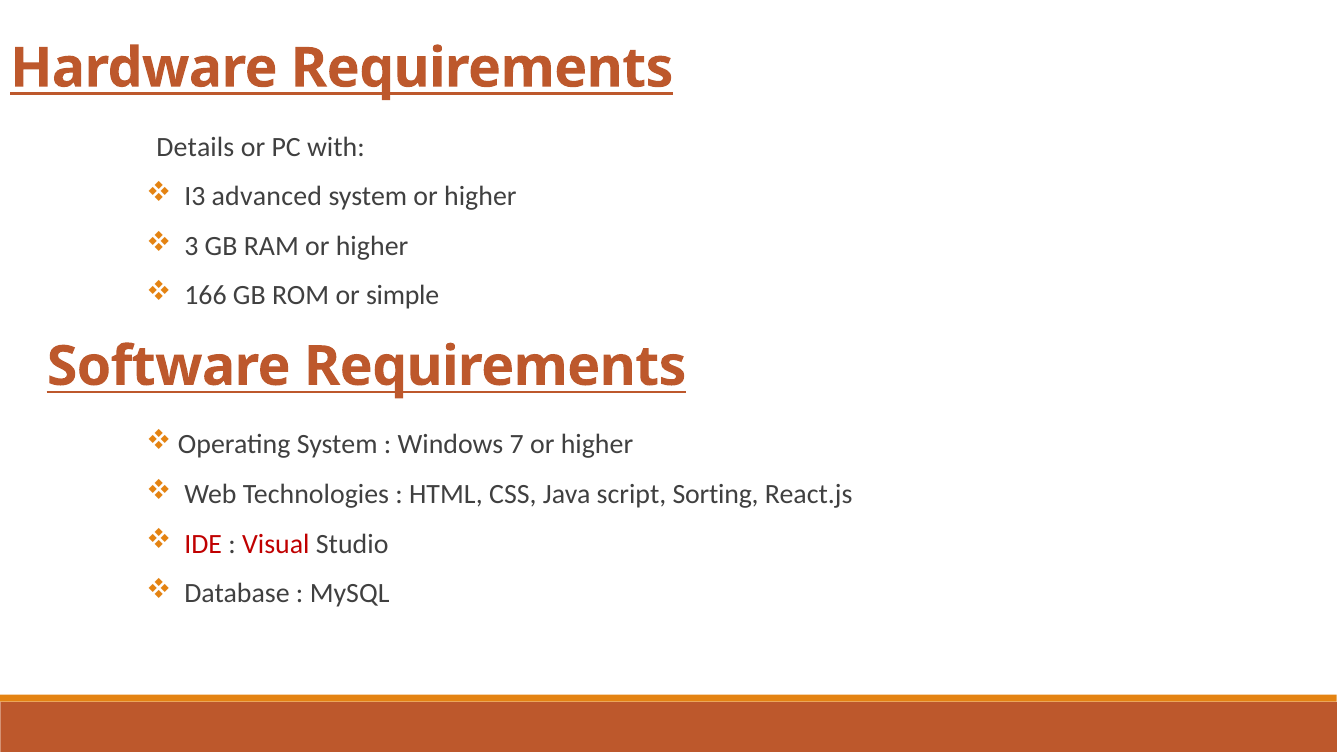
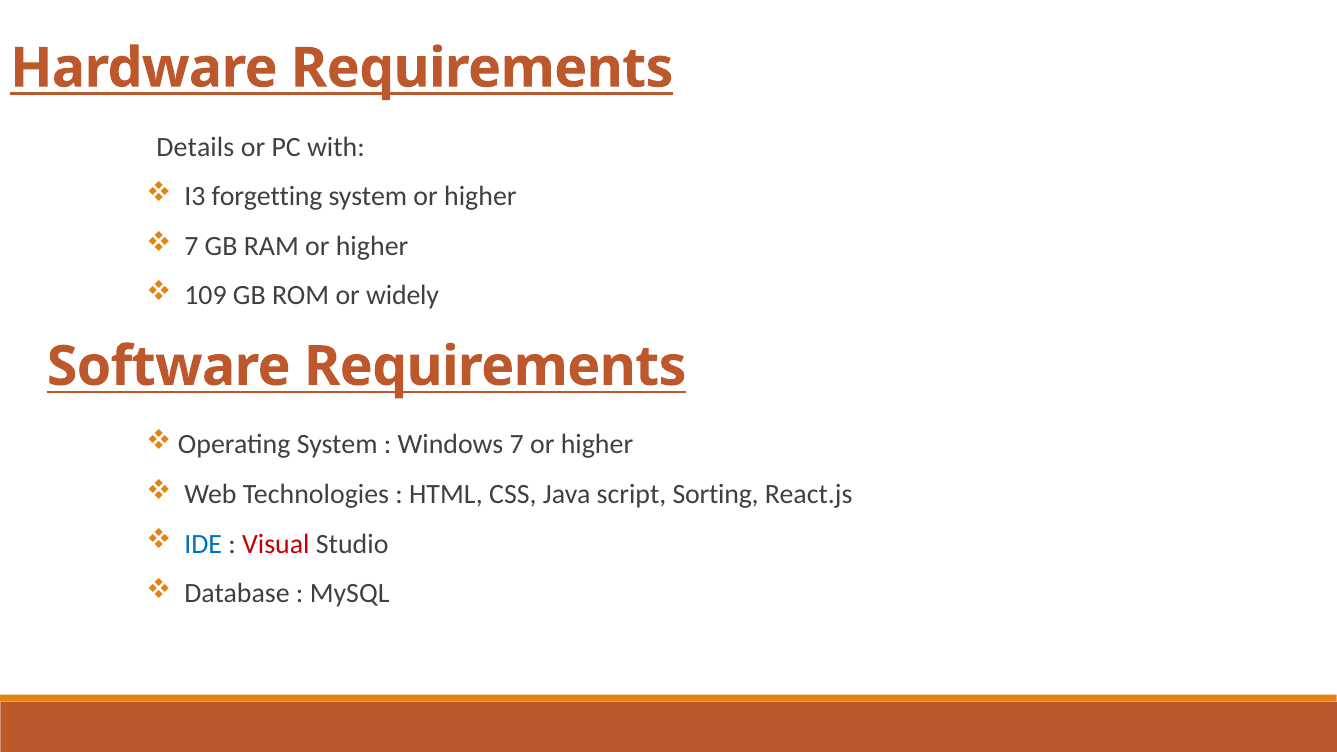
advanced: advanced -> forgetting (267, 196)
3: 3 -> 7 (191, 246)
166: 166 -> 109 (205, 296)
simple: simple -> widely (403, 296)
IDE colour: red -> blue (203, 544)
